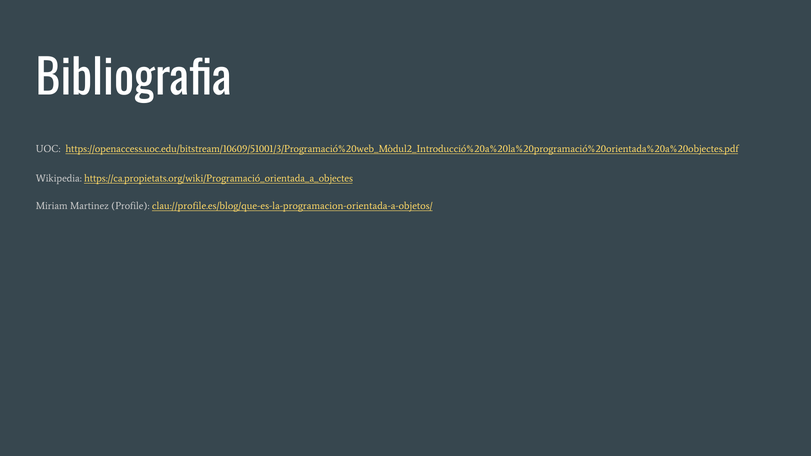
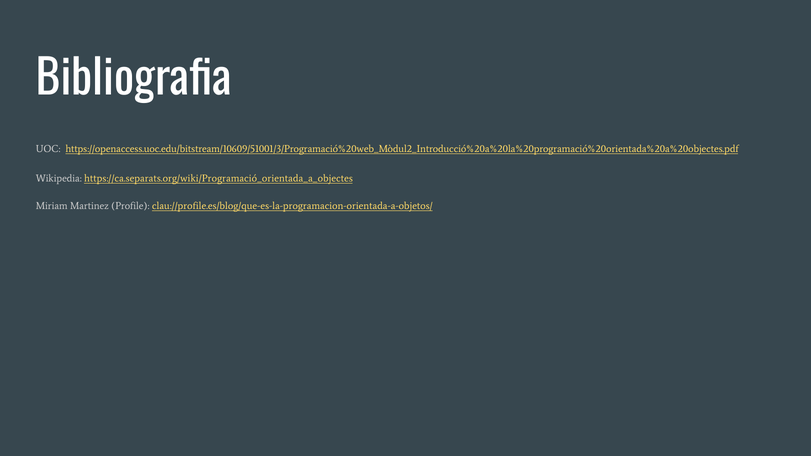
https://ca.propietats.org/wiki/Programació_orientada_a_objectes: https://ca.propietats.org/wiki/Programació_orientada_a_objectes -> https://ca.separats.org/wiki/Programació_orientada_a_objectes (218, 179)
